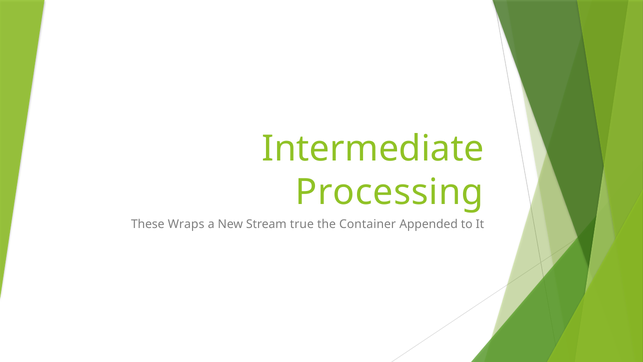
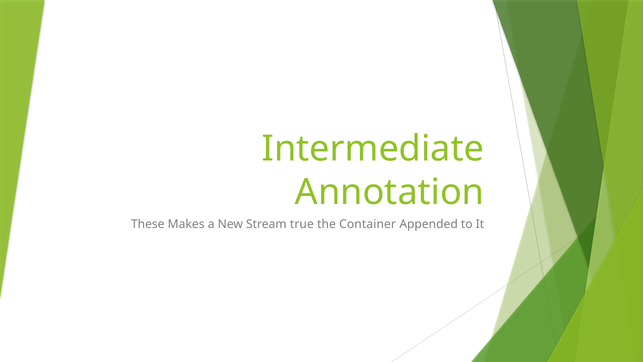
Processing: Processing -> Annotation (390, 192)
Wraps: Wraps -> Makes (186, 224)
